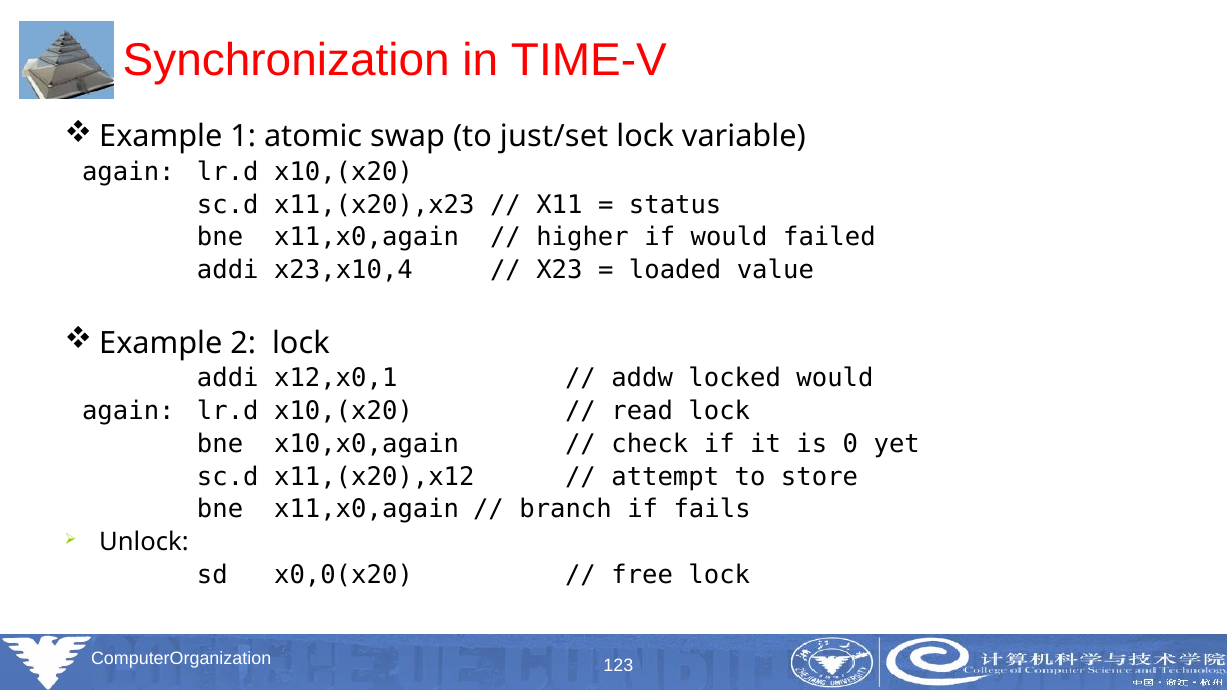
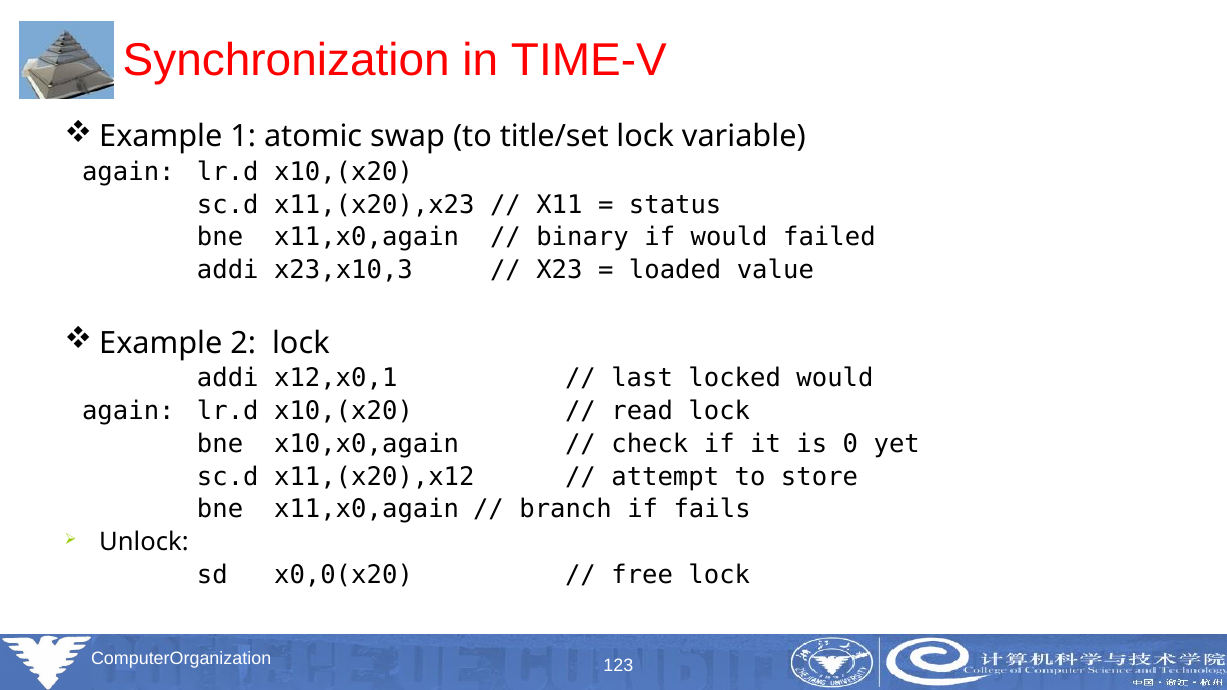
just/set: just/set -> title/set (554, 137)
higher: higher -> binary (583, 237)
x23,x10,4: x23,x10,4 -> x23,x10,3 (343, 270)
addw: addw -> last (642, 379)
